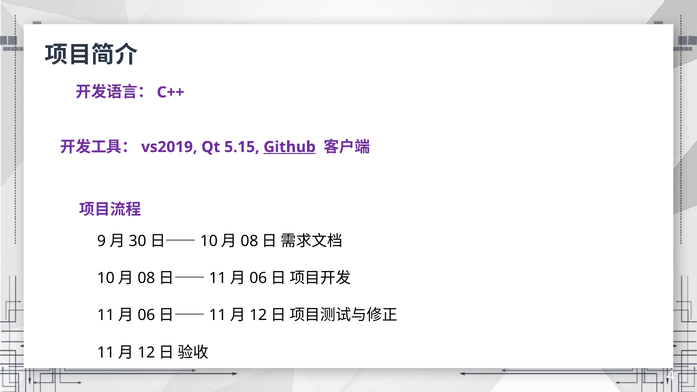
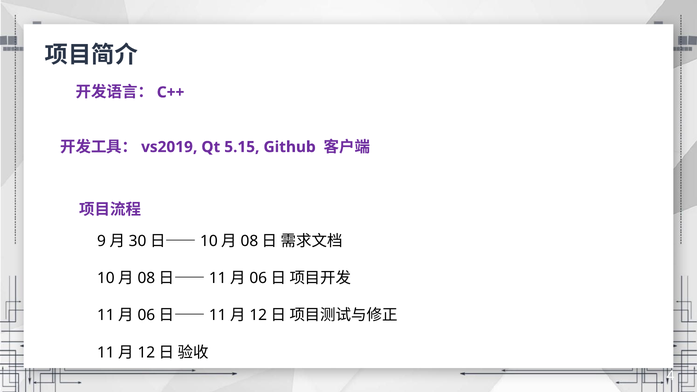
Github underline: present -> none (290, 147)
